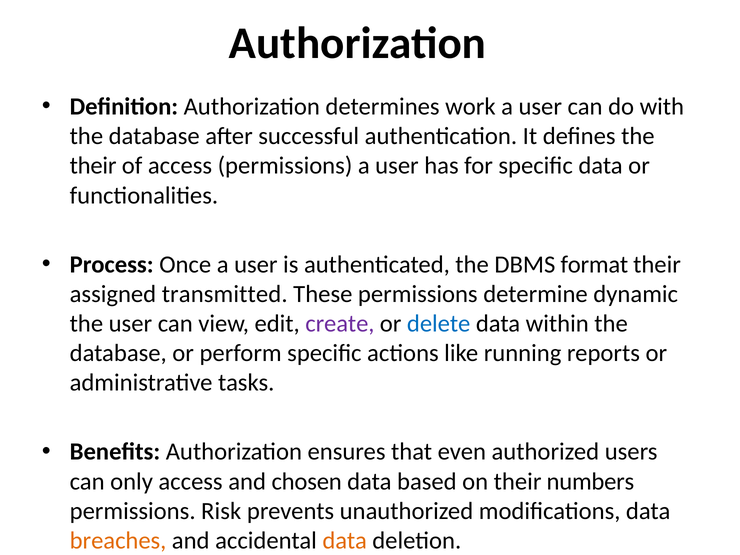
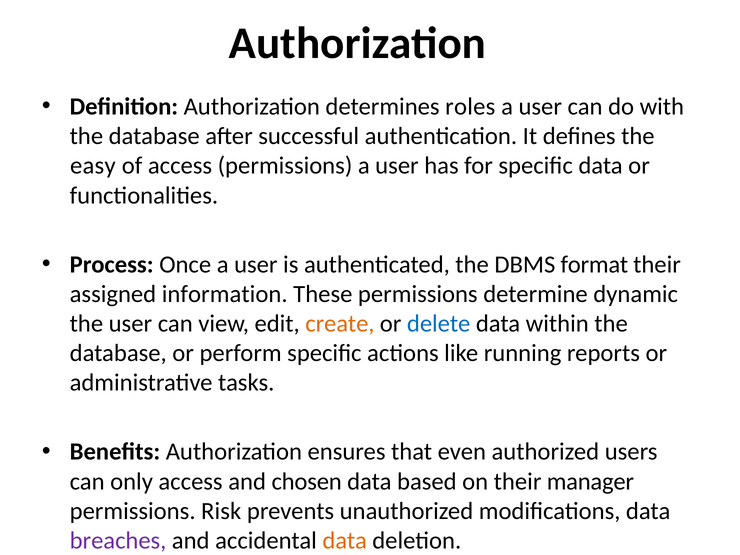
work: work -> roles (470, 107)
their: their -> easy (93, 166)
transmitted: transmitted -> information (225, 294)
create colour: purple -> orange (340, 324)
numbers: numbers -> manager (590, 481)
breaches colour: orange -> purple (118, 541)
